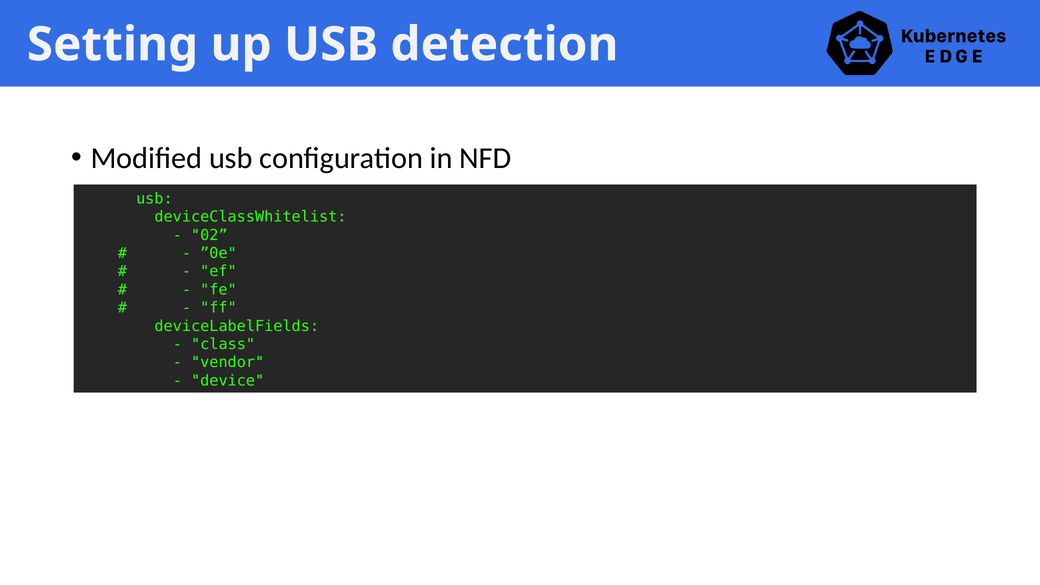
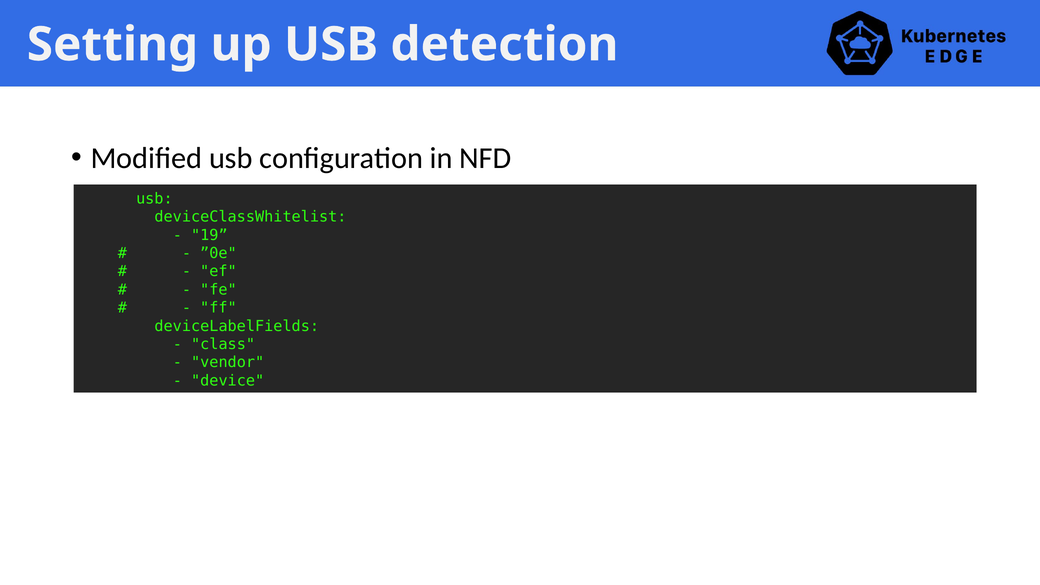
02: 02 -> 19 (209, 235)
